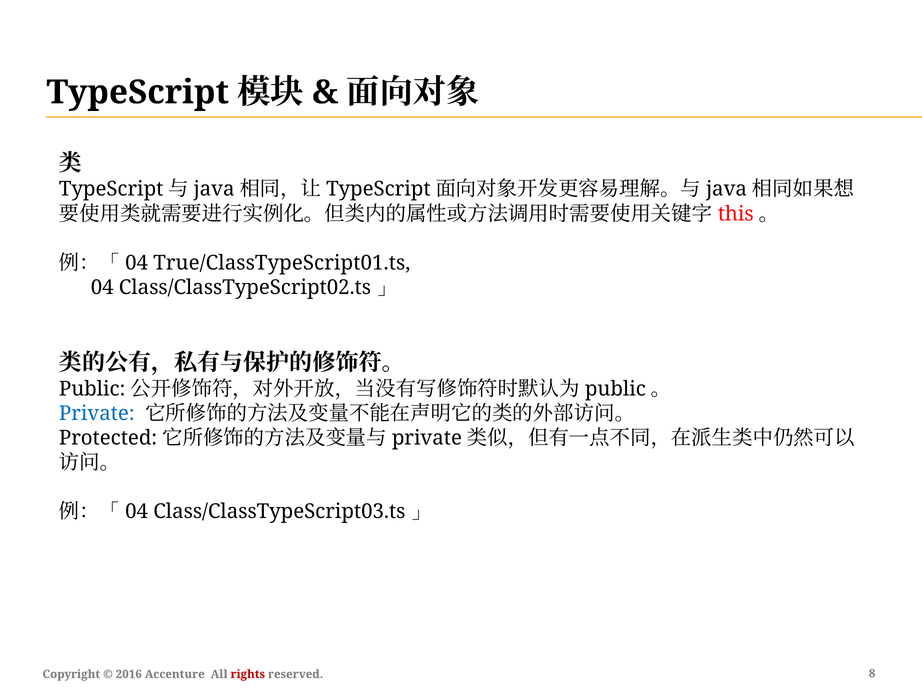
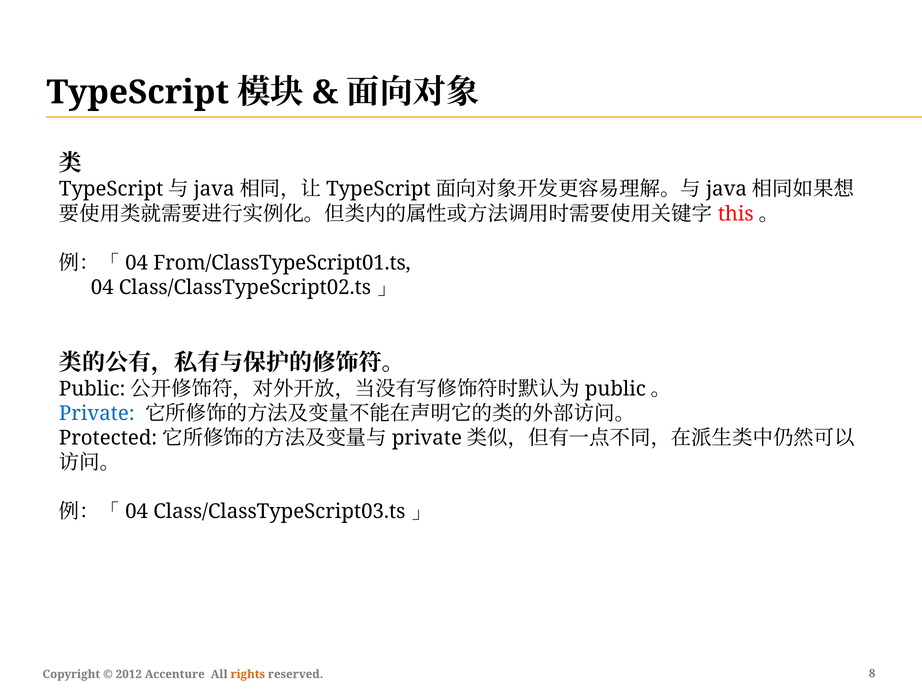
True/ClassTypeScript01.ts: True/ClassTypeScript01.ts -> From/ClassTypeScript01.ts (282, 263)
2016: 2016 -> 2012 (129, 675)
rights colour: red -> orange (248, 675)
